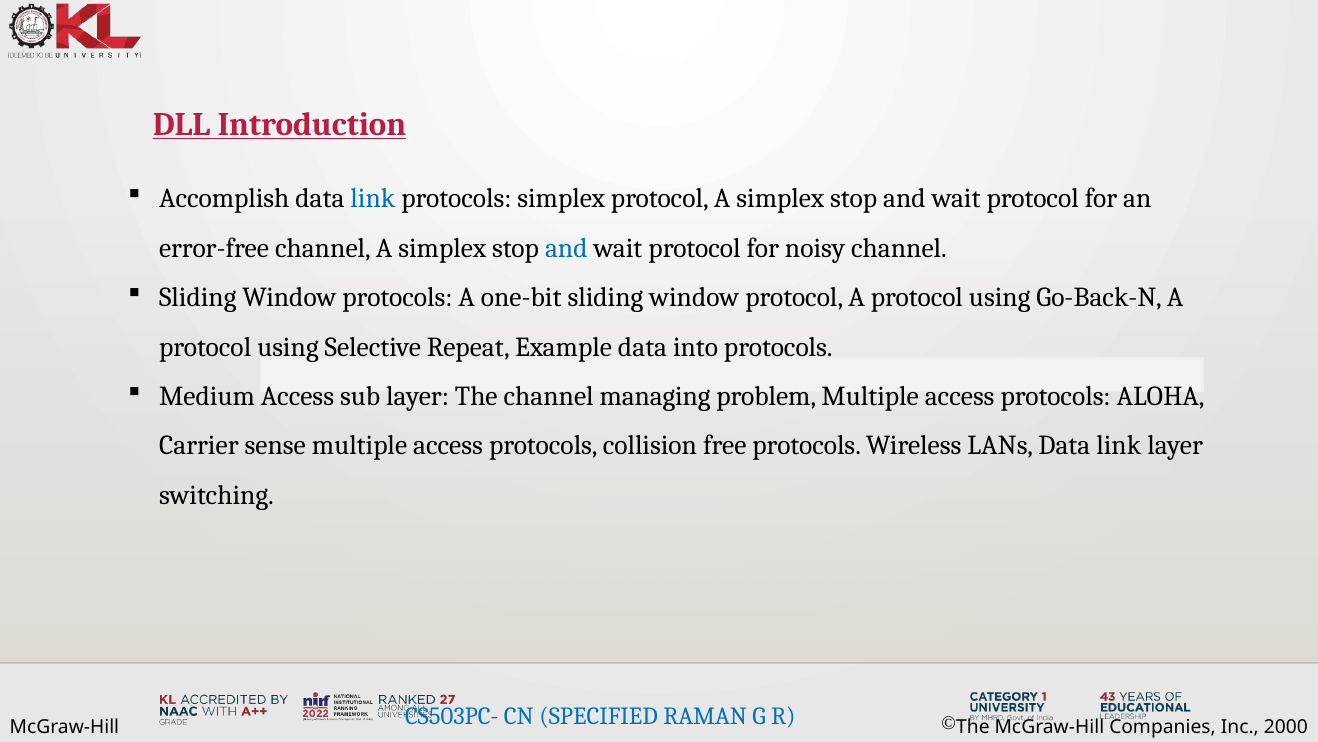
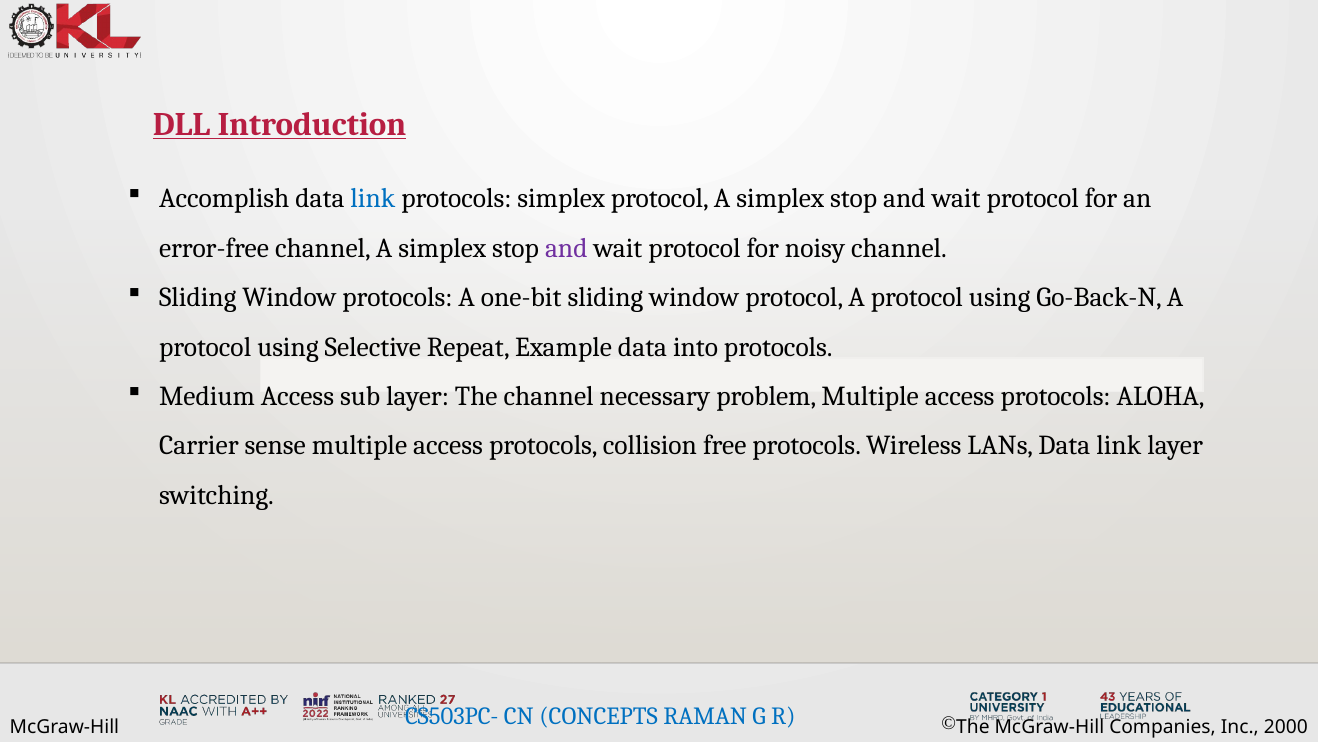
and colour: blue -> purple (566, 248)
managing: managing -> necessary (655, 396)
SPECIFIED: SPECIFIED -> CONCEPTS (599, 716)
